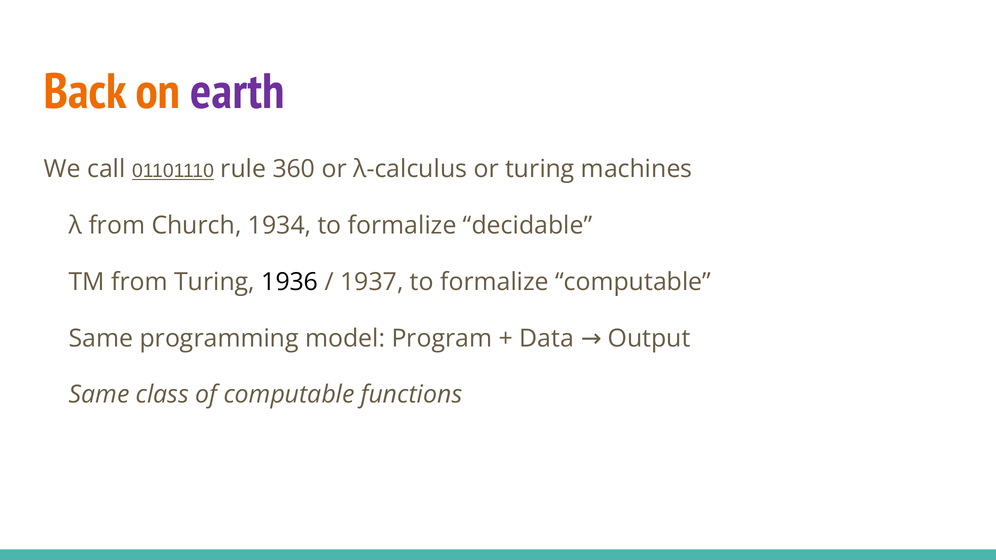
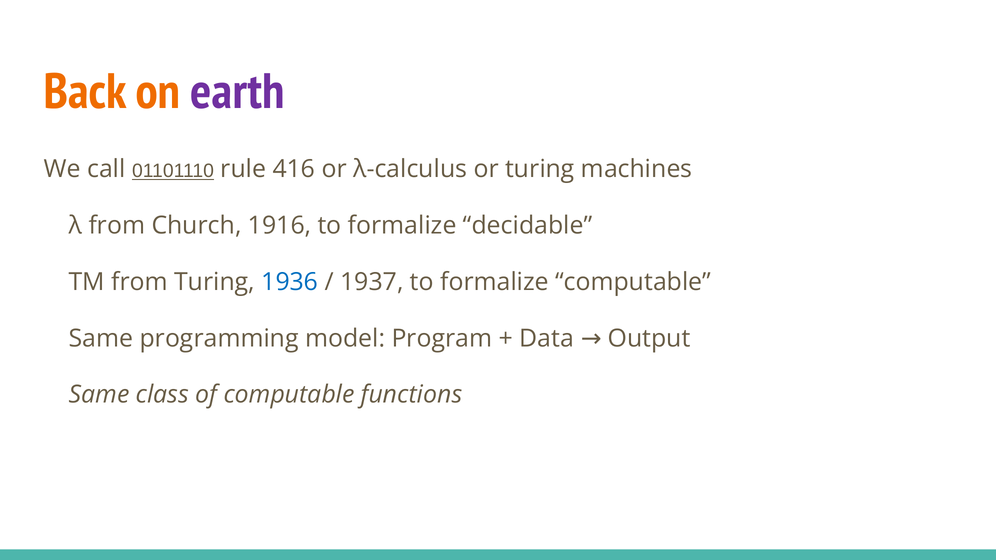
360: 360 -> 416 (294, 169)
1934: 1934 -> 1916 (280, 226)
1936 colour: black -> blue (290, 282)
